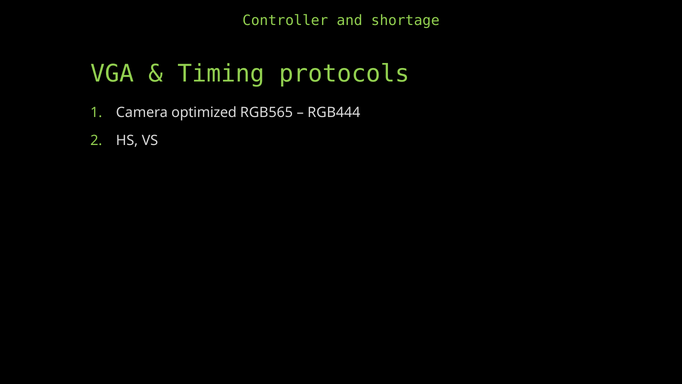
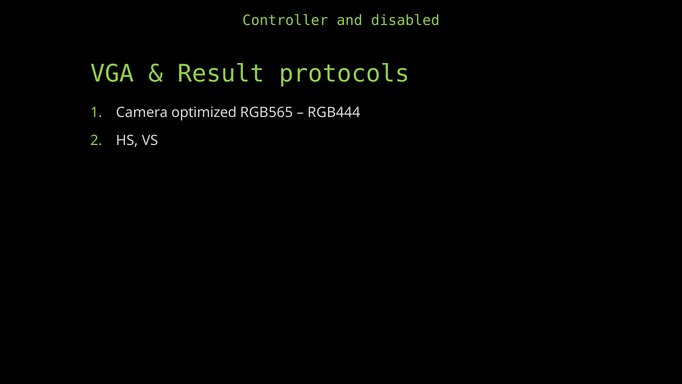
shortage: shortage -> disabled (405, 21)
Timing: Timing -> Result (221, 74)
